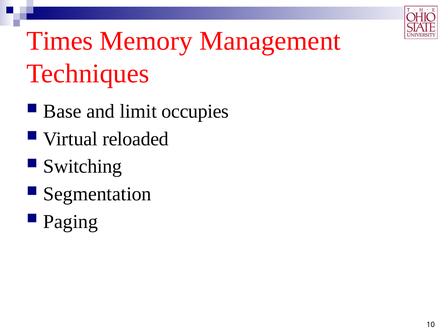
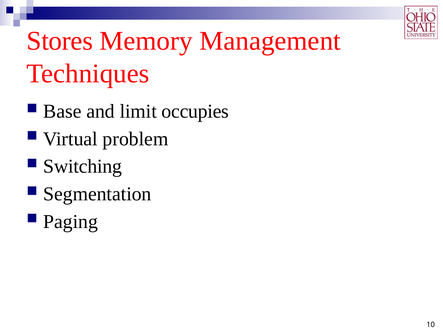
Times: Times -> Stores (60, 41)
reloaded: reloaded -> problem (135, 139)
